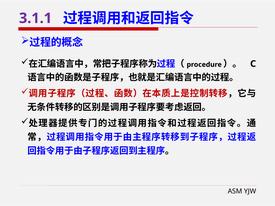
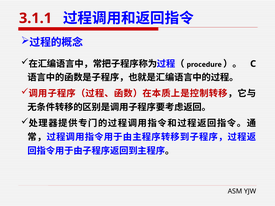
3.1.1 colour: purple -> red (36, 18)
